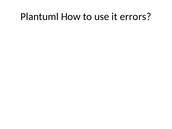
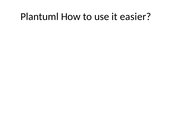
errors: errors -> easier (136, 17)
